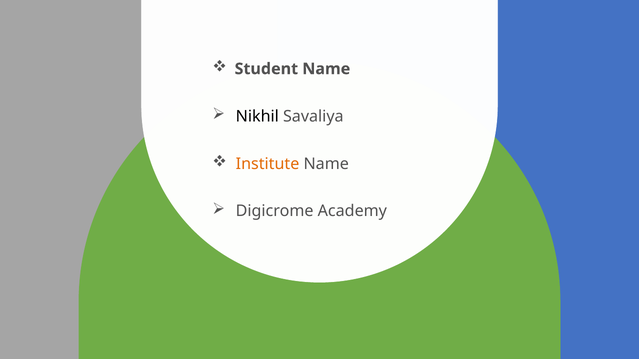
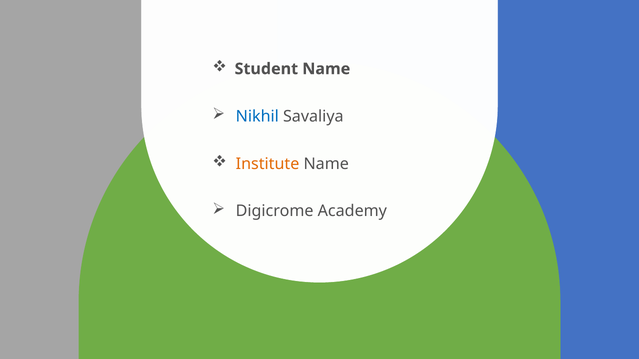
Nikhil colour: black -> blue (257, 116)
